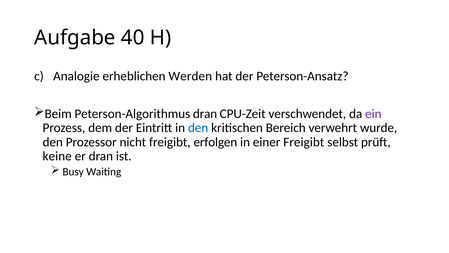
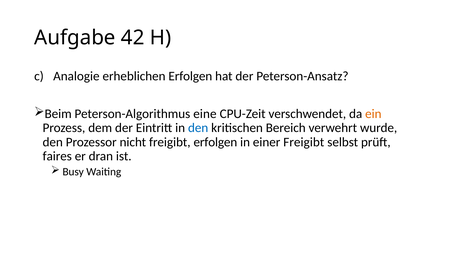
40: 40 -> 42 (133, 38)
erheblichen Werden: Werden -> Erfolgen (190, 76)
Peterson-Algorithmus dran: dran -> eine (205, 114)
ein colour: purple -> orange (373, 114)
keine: keine -> faires (57, 156)
